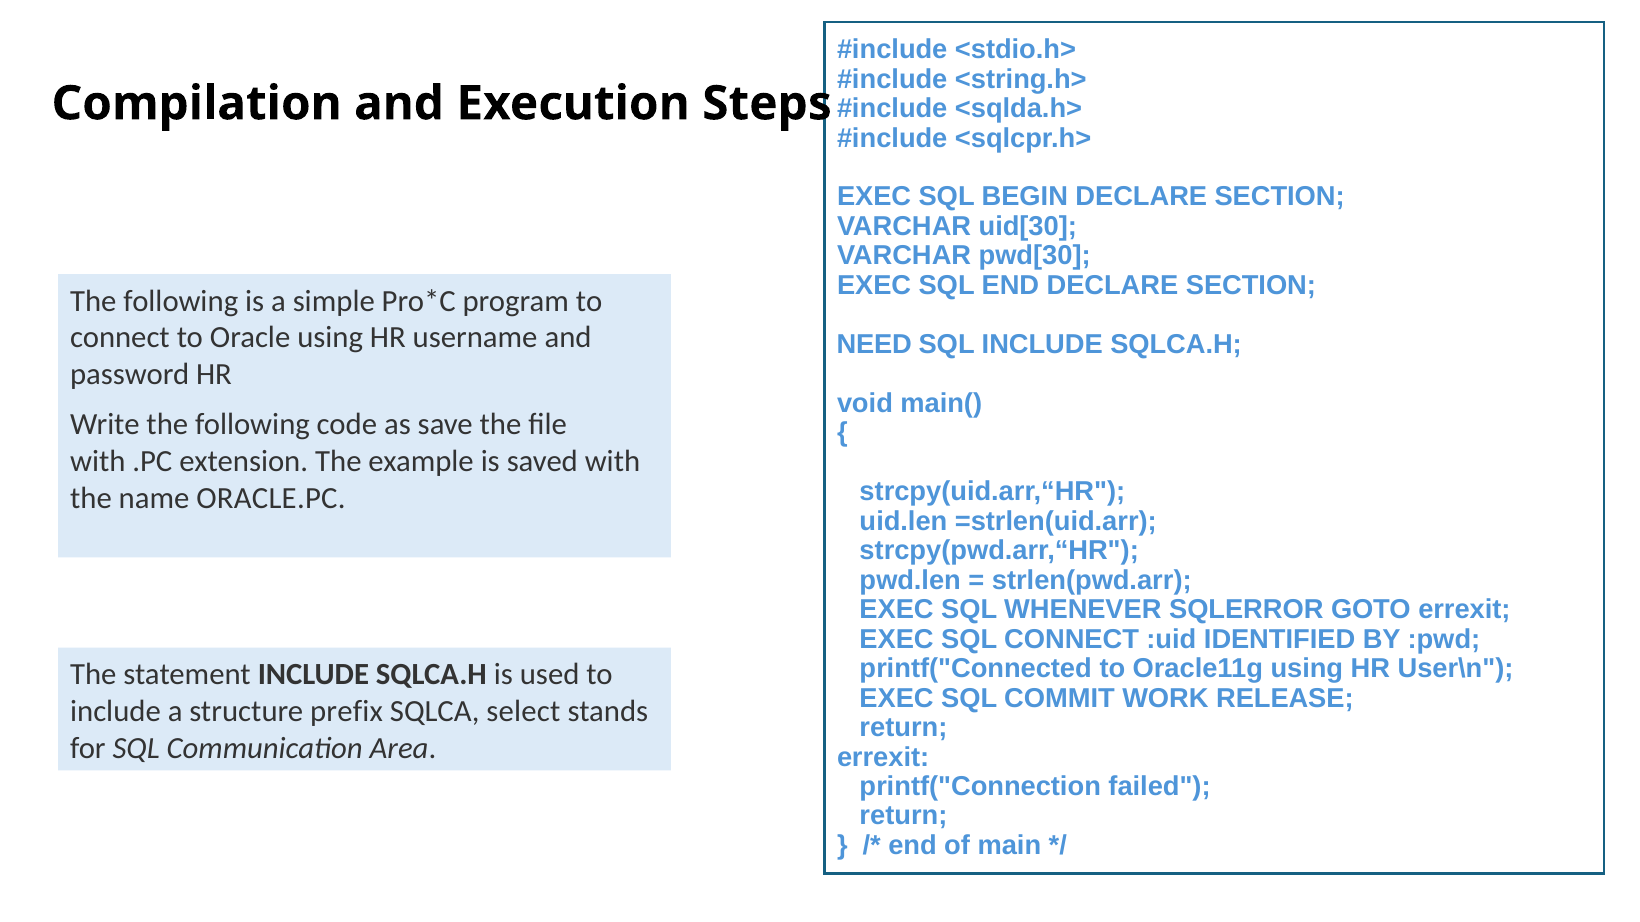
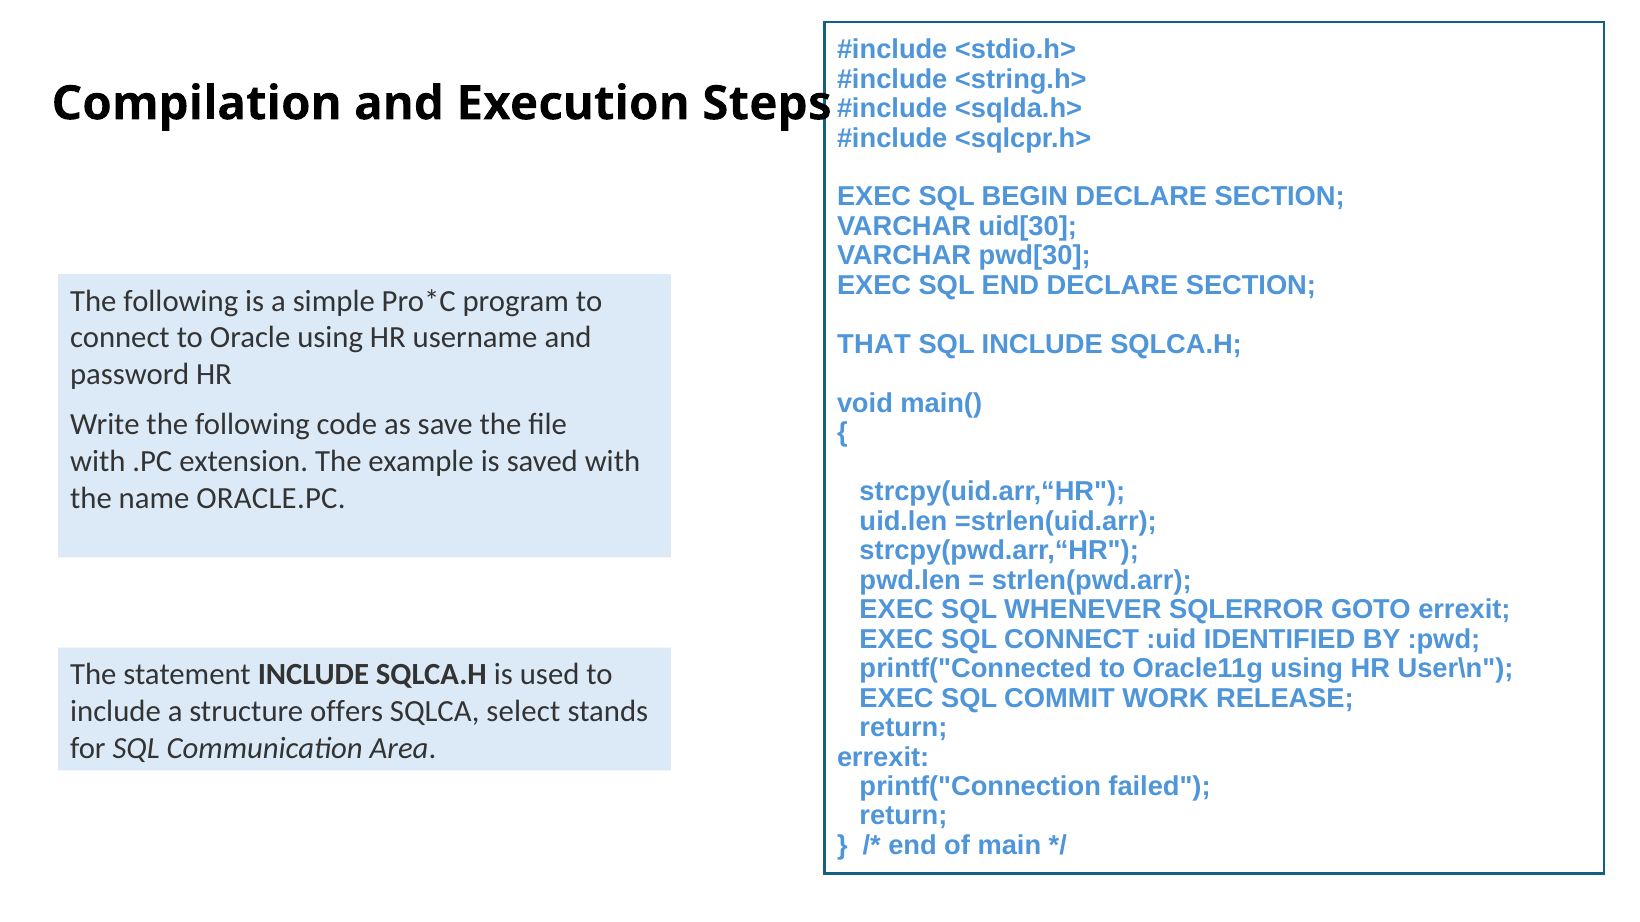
NEED: NEED -> THAT (874, 345)
prefix: prefix -> offers (347, 712)
